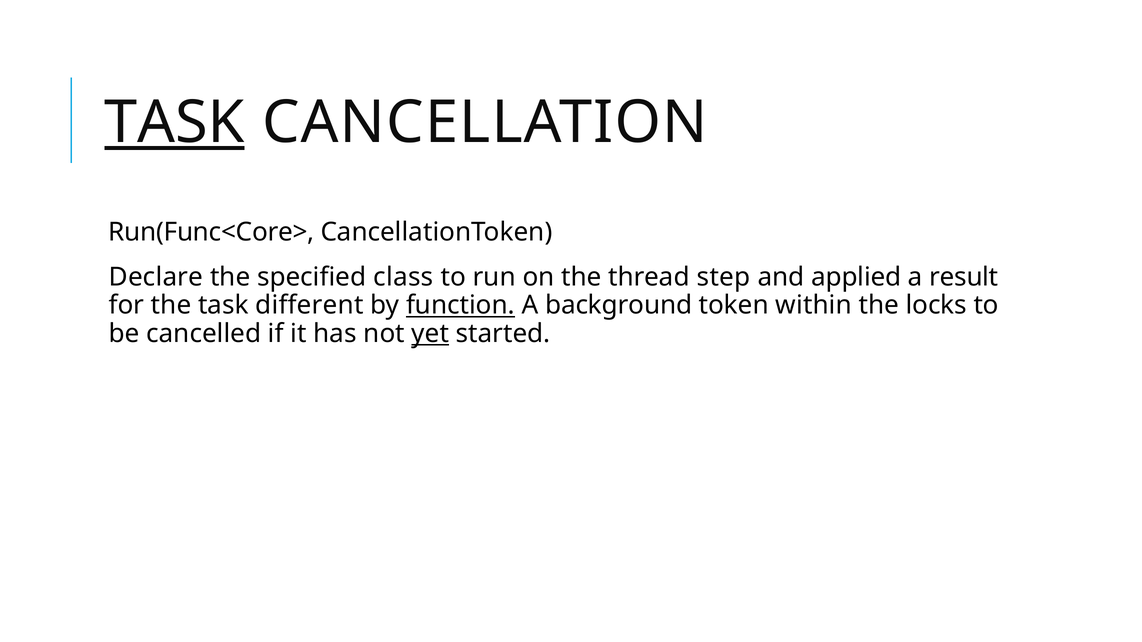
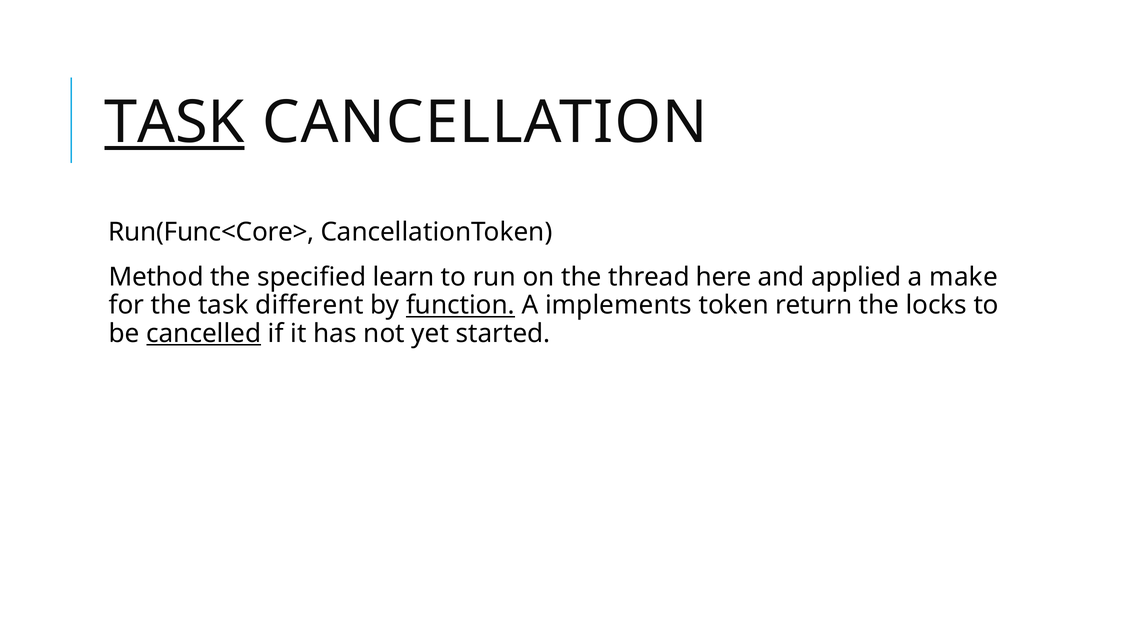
Declare: Declare -> Method (156, 277)
class: class -> learn (404, 277)
step: step -> here (724, 277)
result: result -> make (964, 277)
background: background -> implements (619, 306)
within: within -> return (814, 306)
cancelled underline: none -> present (204, 334)
yet underline: present -> none (430, 334)
